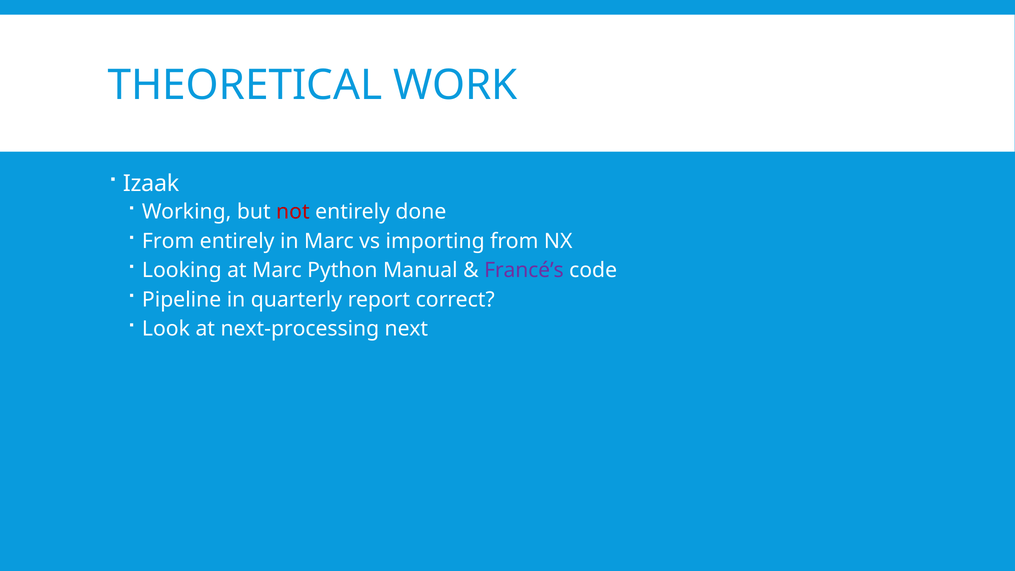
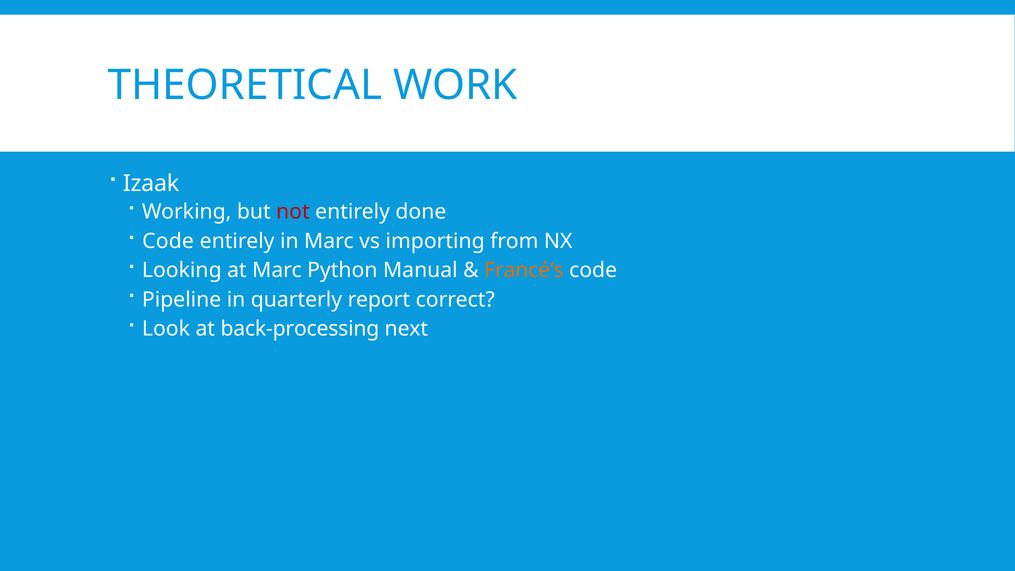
From: From -> Code (168, 241)
Francé’s colour: purple -> orange (524, 270)
next-processing: next-processing -> back-processing (300, 329)
